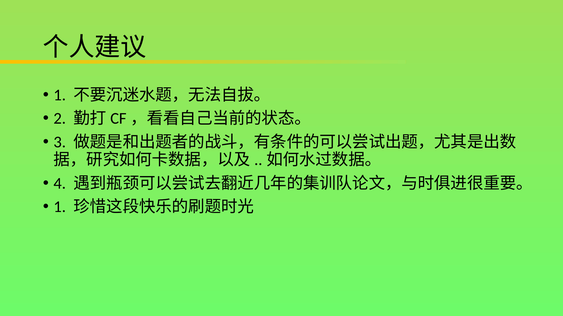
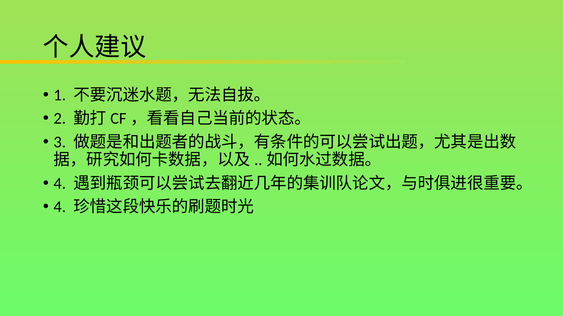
1: 1 -> 4 (60, 207)
